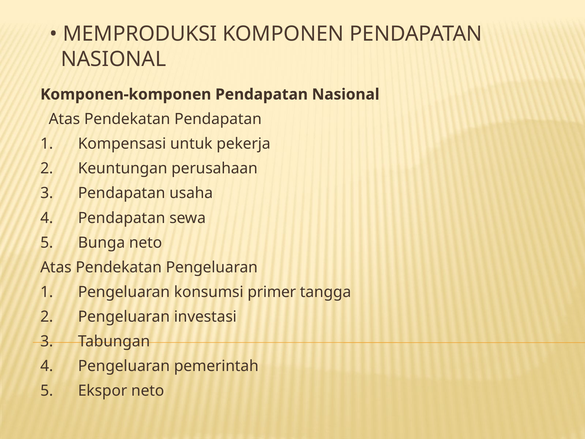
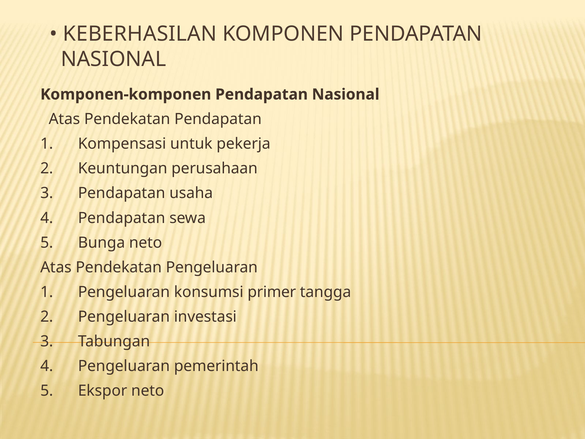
MEMPRODUKSI: MEMPRODUKSI -> KEBERHASILAN (140, 34)
